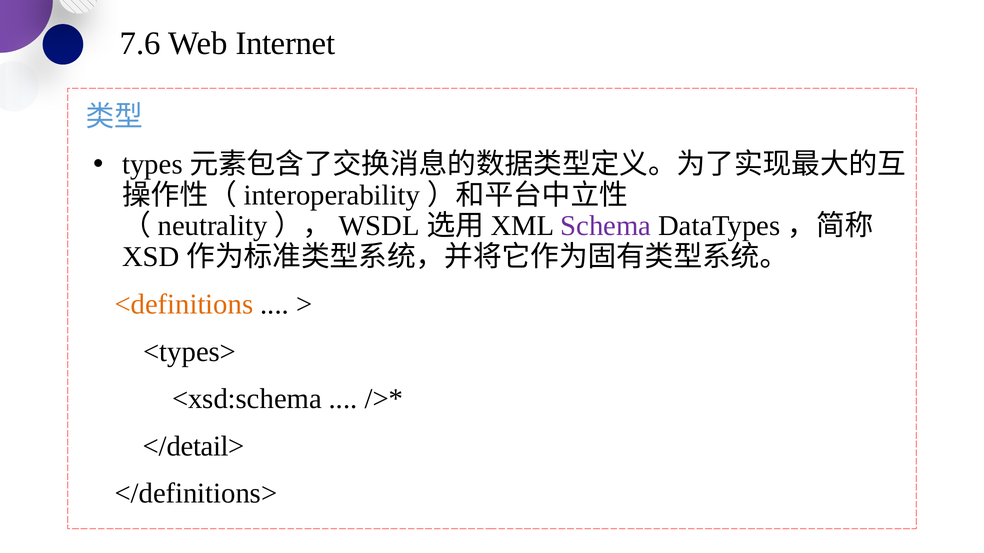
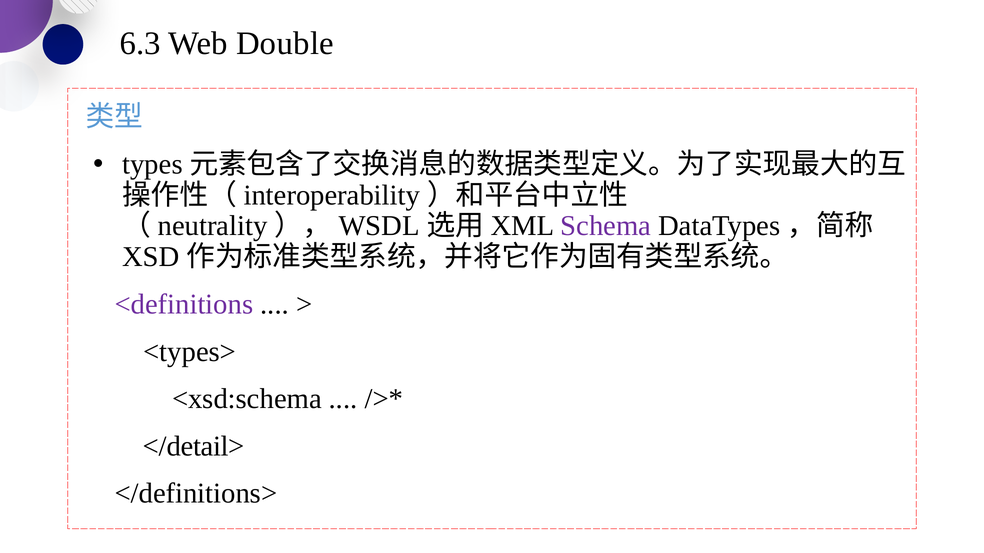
7.6: 7.6 -> 6.3 (140, 43)
Internet: Internet -> Double (285, 43)
<definitions colour: orange -> purple (184, 304)
